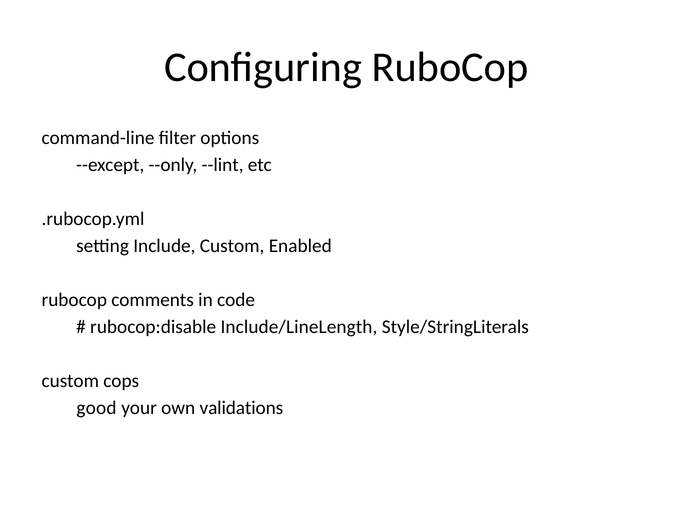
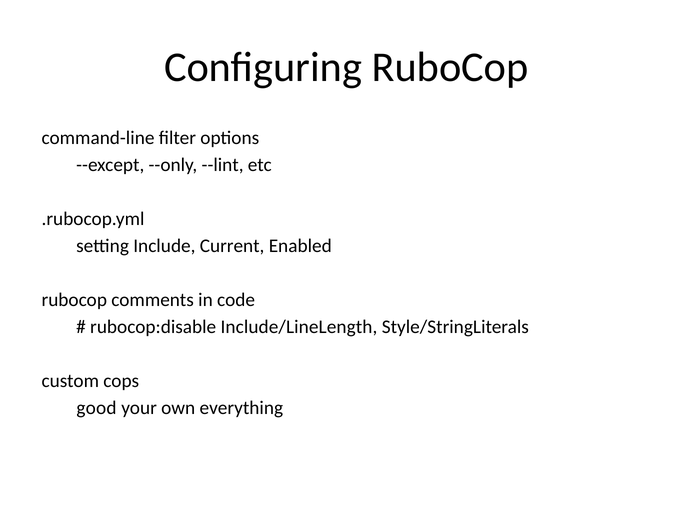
Include Custom: Custom -> Current (232, 246)
validations: validations -> everything (241, 408)
